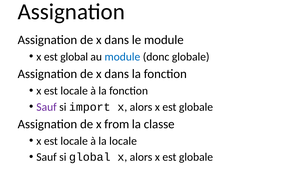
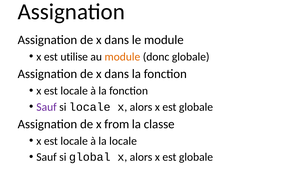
est global: global -> utilise (74, 57)
module colour: blue -> orange (122, 57)
si import: import -> locale (90, 107)
